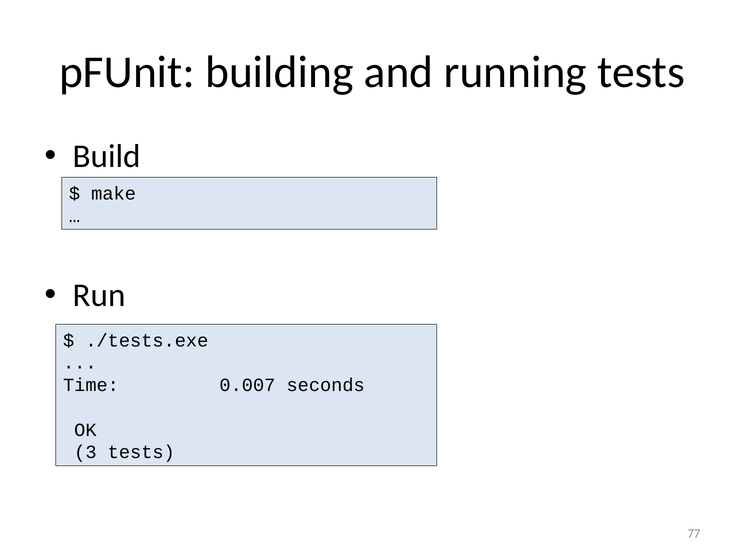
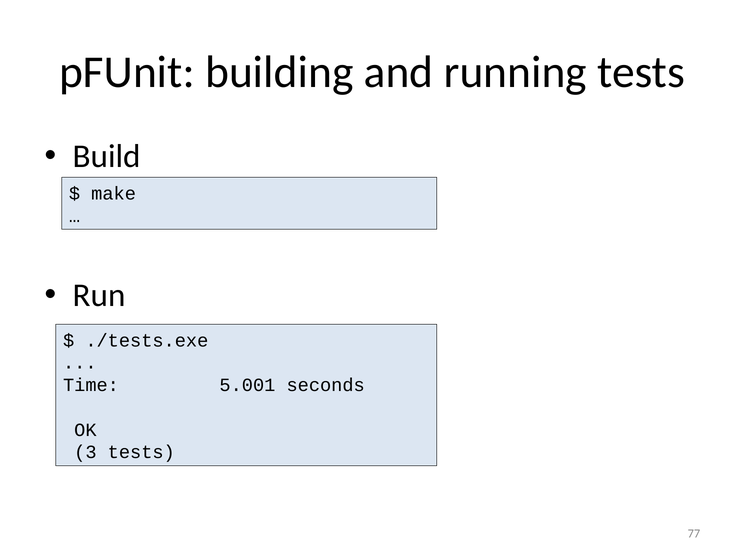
0.007: 0.007 -> 5.001 (247, 385)
